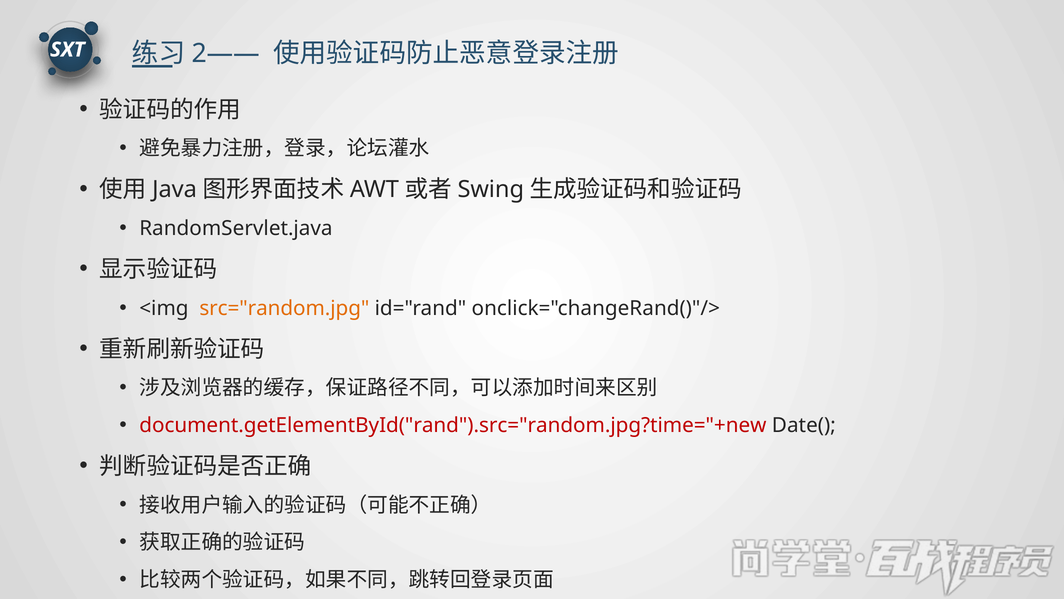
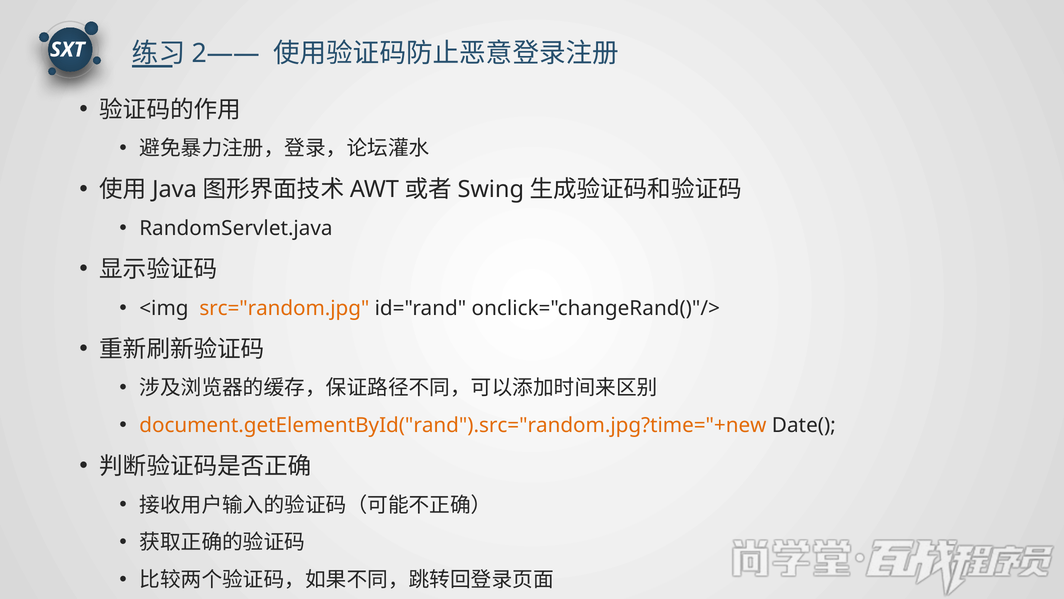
document.getElementById("rand").src="random.jpg?time="+new colour: red -> orange (453, 425)
